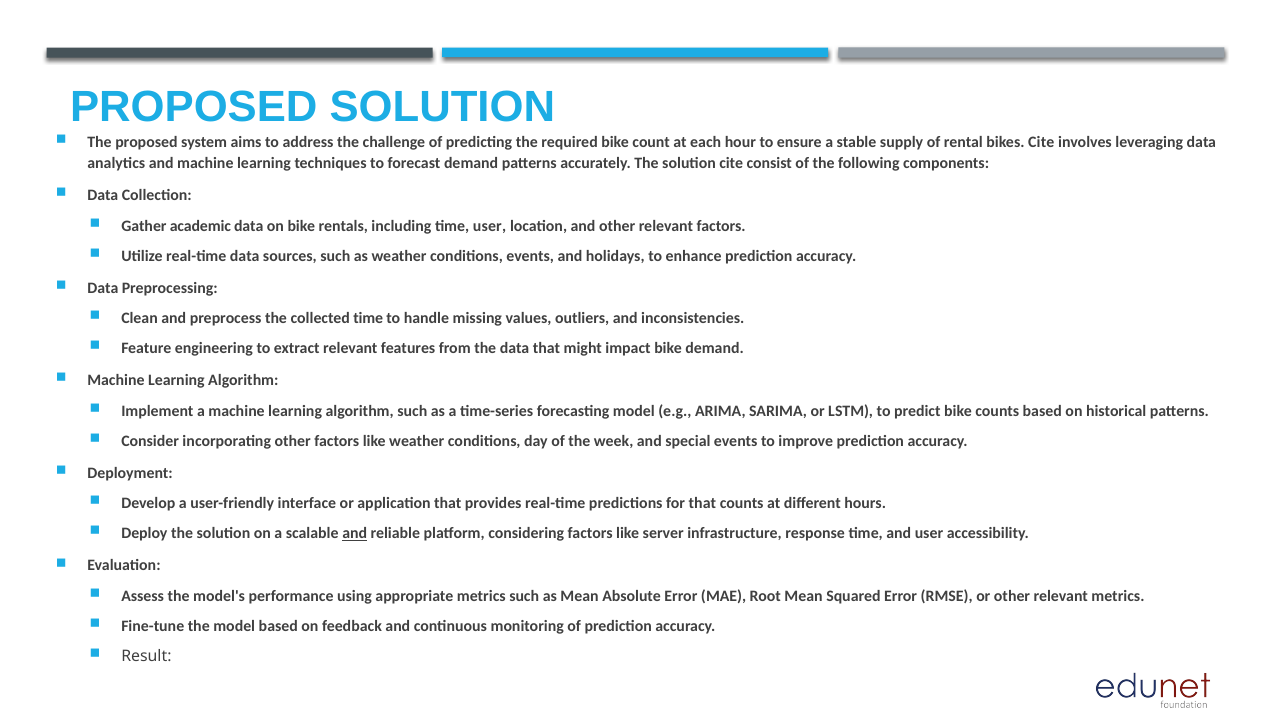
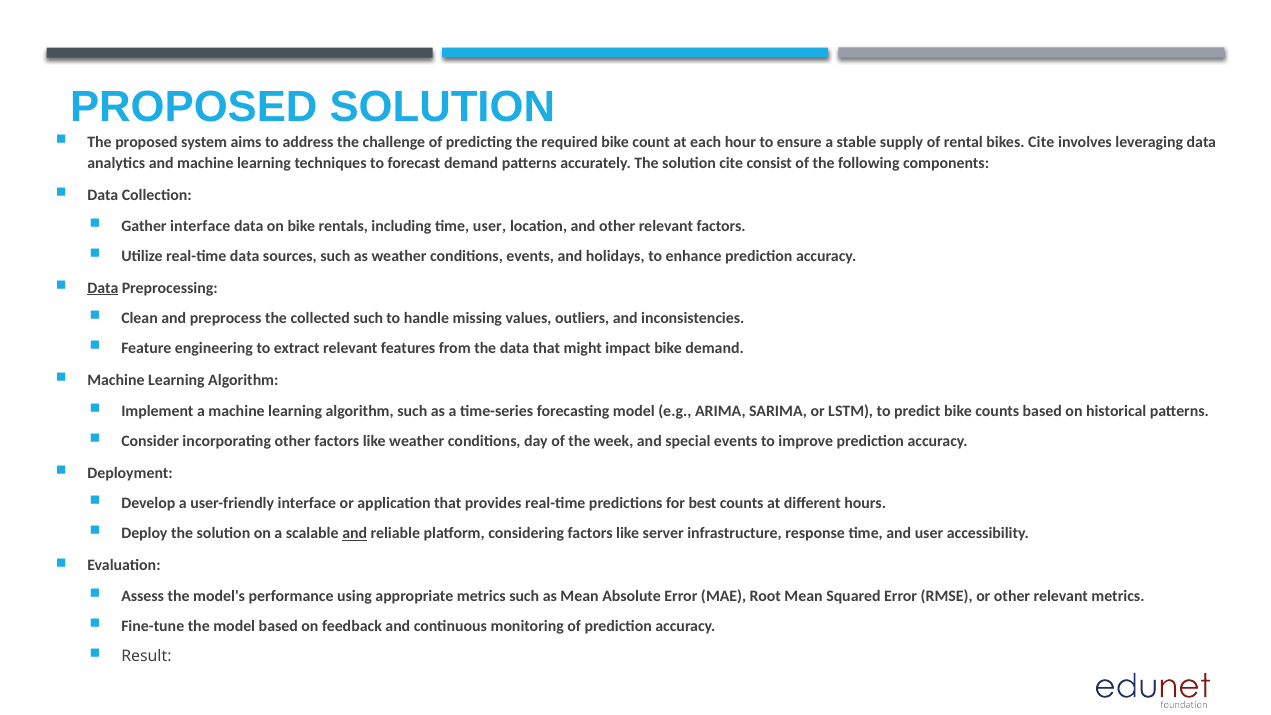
Gather academic: academic -> interface (200, 226)
Data underline: none -> present (103, 288)
collected time: time -> such (368, 318)
for that: that -> best (703, 503)
